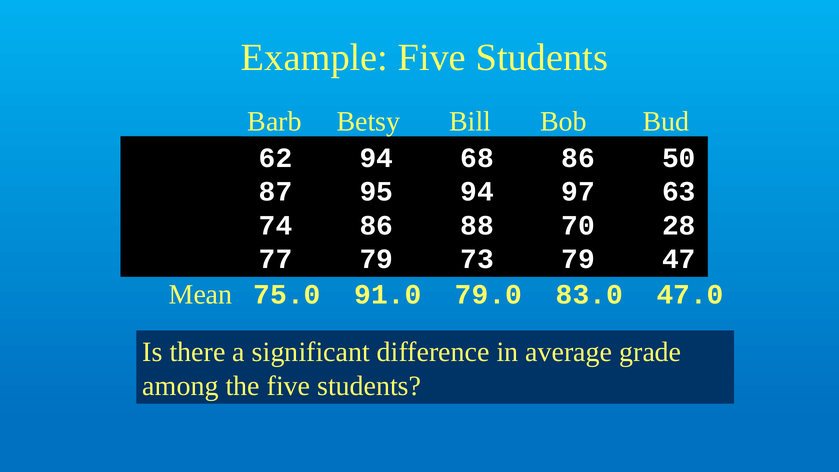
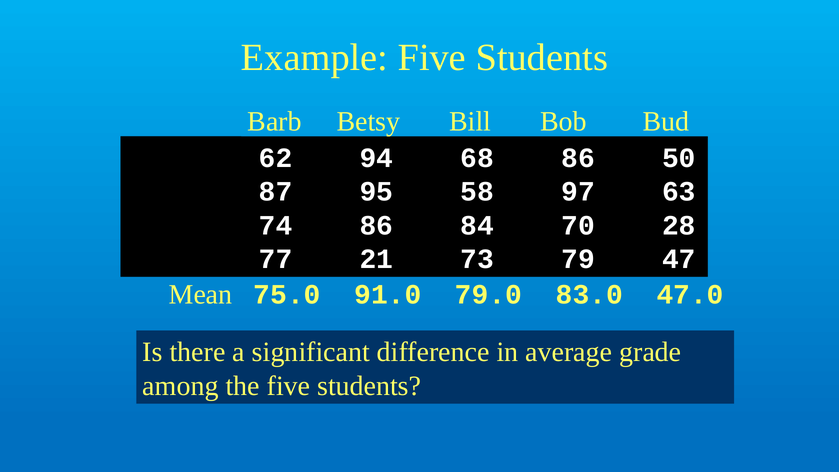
95 94: 94 -> 58 (477, 192)
88: 88 -> 84 (477, 225)
77 79: 79 -> 21 (376, 259)
